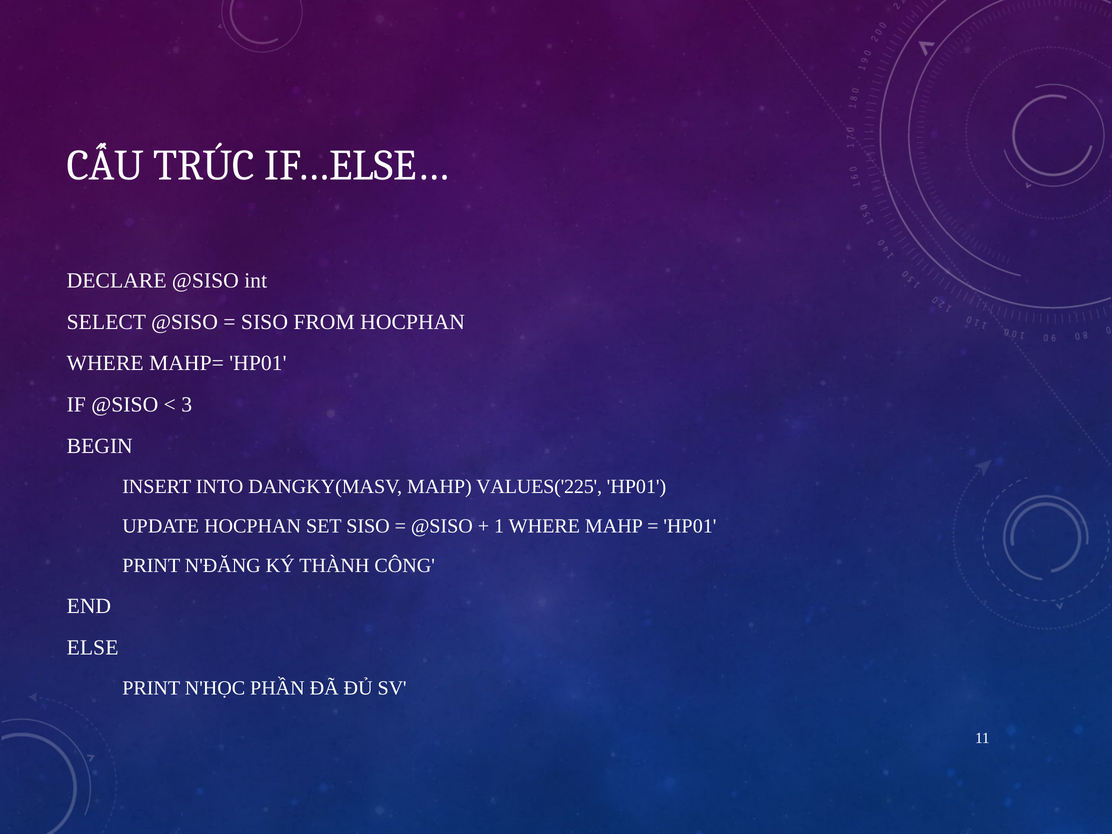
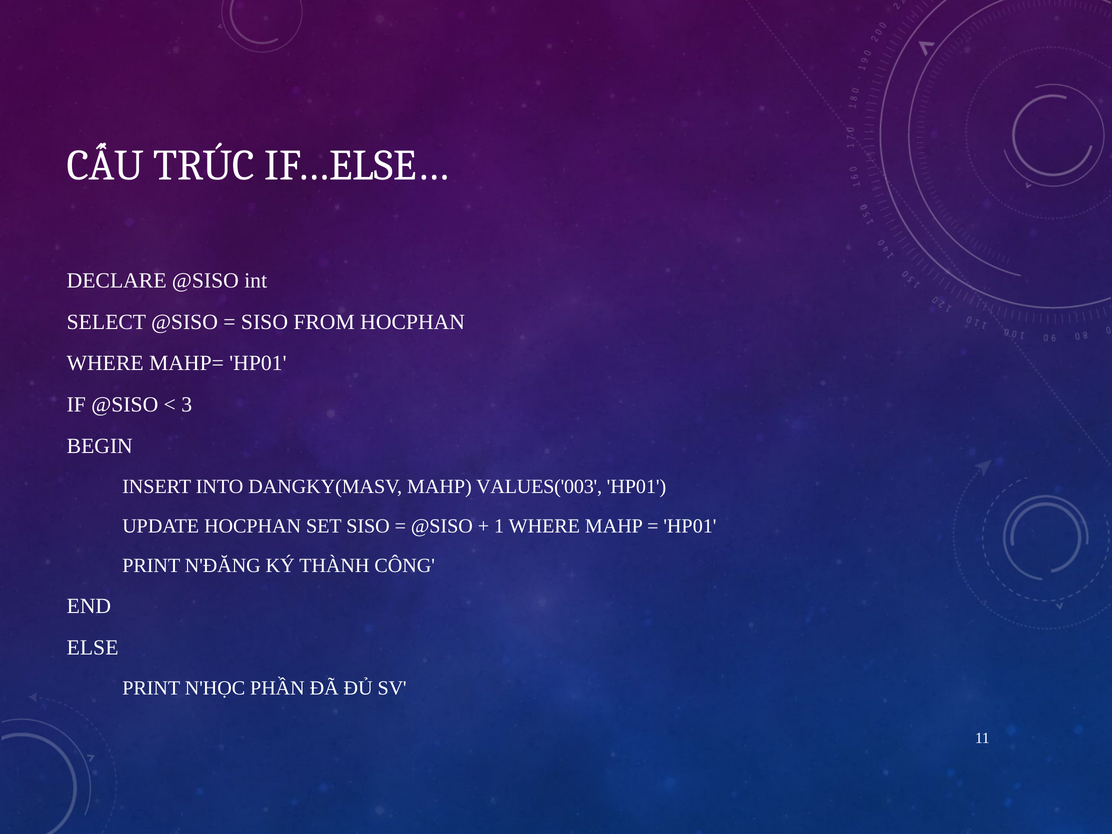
VALUES('225: VALUES('225 -> VALUES('003 (539, 487)
